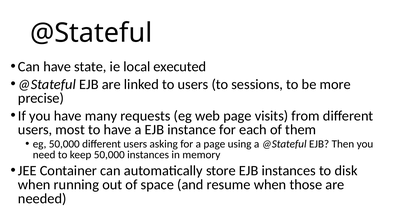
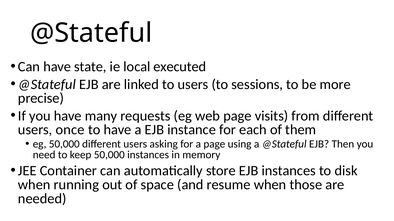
most: most -> once (70, 130)
